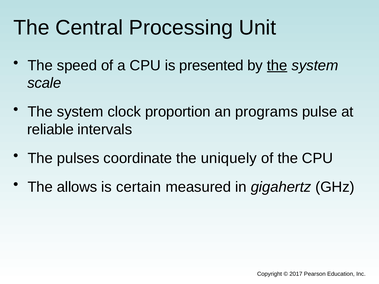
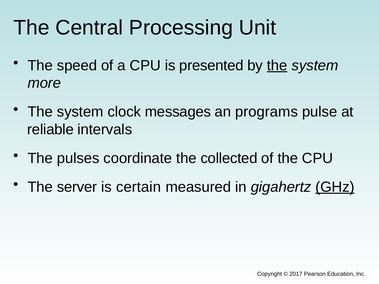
scale: scale -> more (44, 83)
proportion: proportion -> messages (178, 112)
uniquely: uniquely -> collected (229, 158)
allows: allows -> server (77, 187)
GHz underline: none -> present (335, 187)
